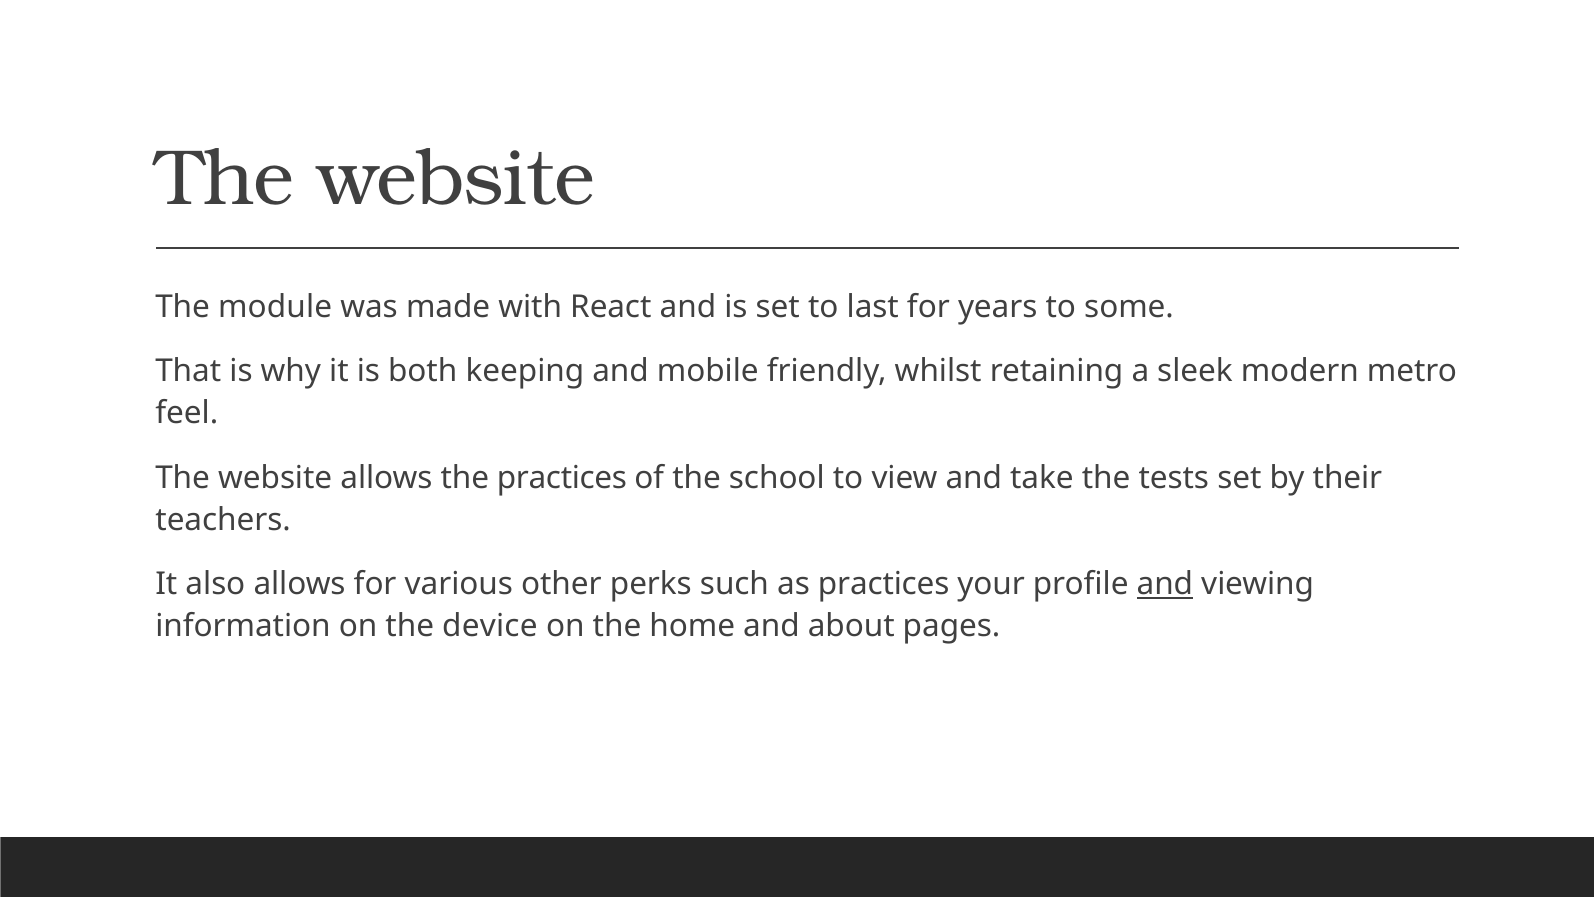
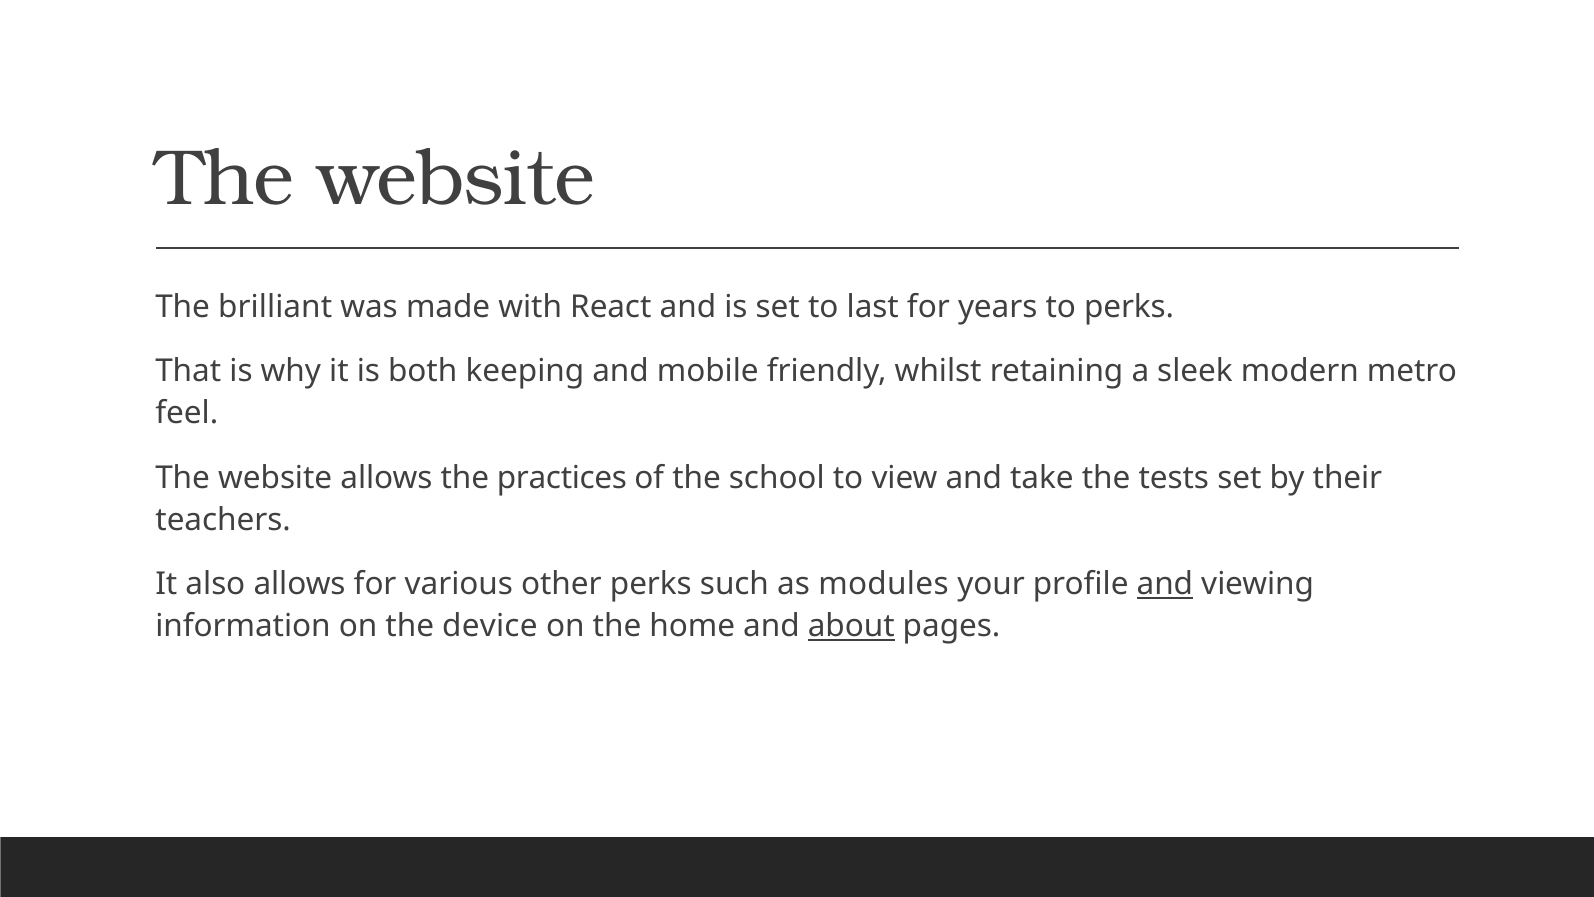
module: module -> brilliant (275, 306)
to some: some -> perks (1129, 306)
as practices: practices -> modules (883, 584)
about underline: none -> present (851, 626)
